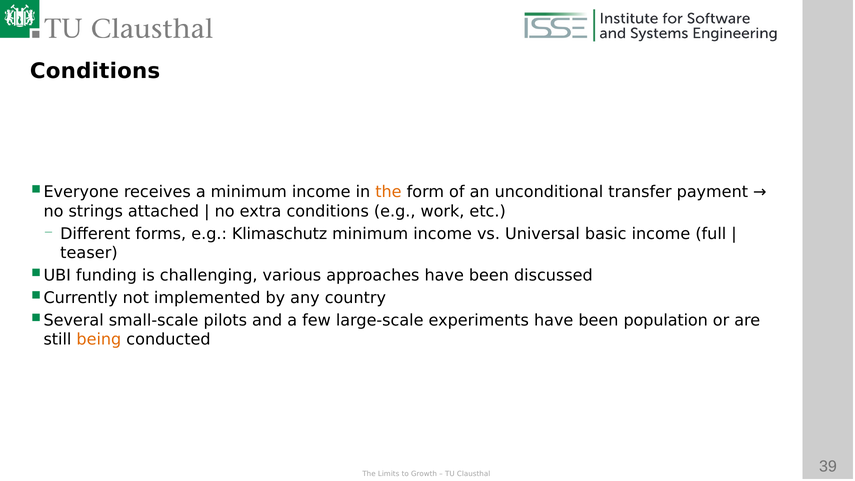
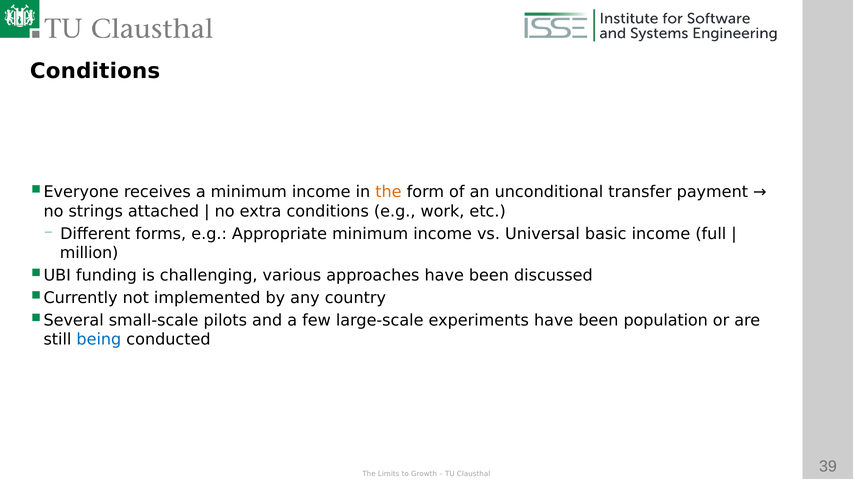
Klimaschutz: Klimaschutz -> Appropriate (280, 234)
teaser: teaser -> million (89, 253)
being colour: orange -> blue (99, 340)
